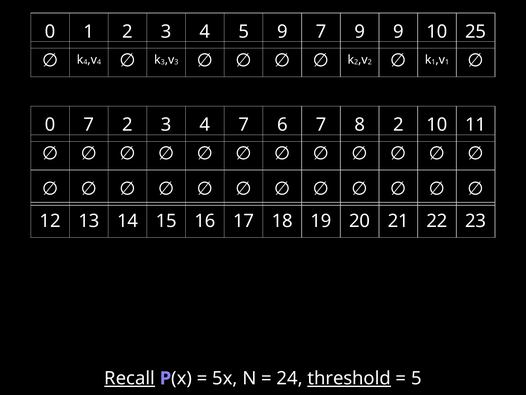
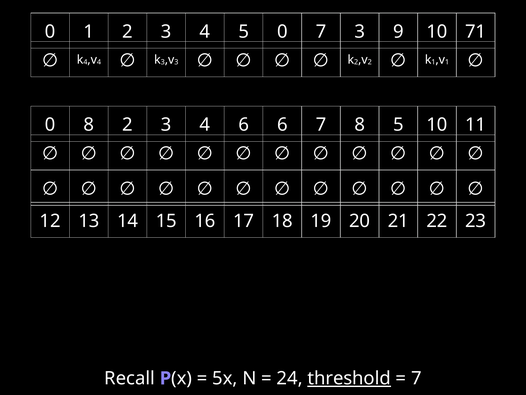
5 9: 9 -> 0 (282, 32)
7 9: 9 -> 3 (360, 32)
25: 25 -> 71 (476, 32)
0 7: 7 -> 8 (89, 125)
4 7: 7 -> 6 (244, 125)
8 2: 2 -> 5 (398, 125)
Recall underline: present -> none (130, 378)
5: 5 -> 7 (416, 378)
